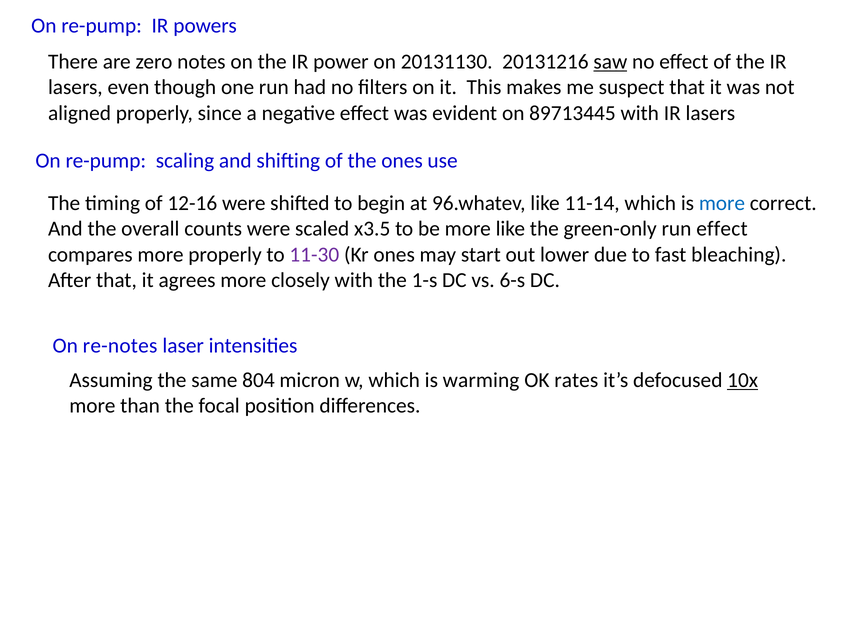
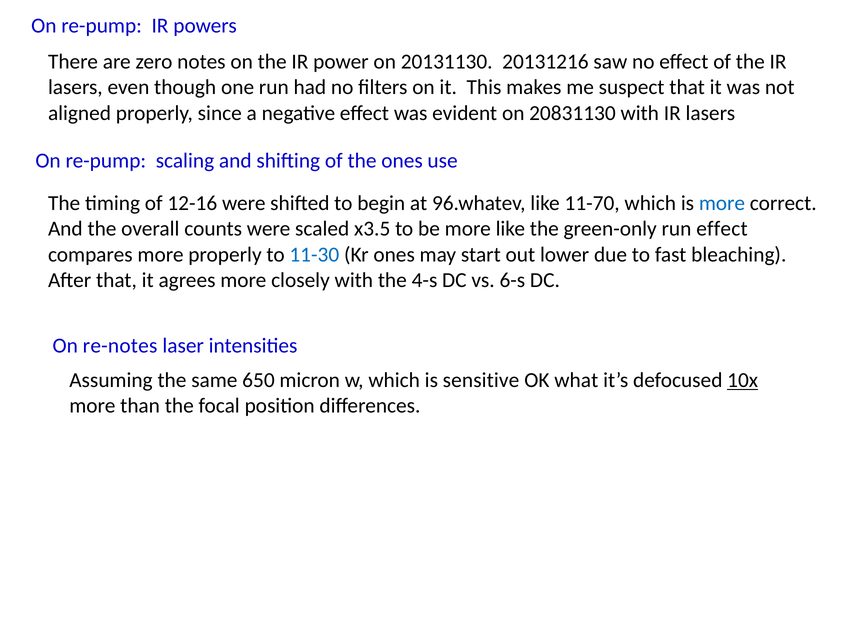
saw underline: present -> none (610, 62)
89713445: 89713445 -> 20831130 (572, 113)
11-14: 11-14 -> 11-70 (592, 203)
11-30 colour: purple -> blue (314, 255)
1-s: 1-s -> 4-s (425, 280)
804: 804 -> 650 (258, 381)
warming: warming -> sensitive (481, 381)
rates: rates -> what (576, 381)
